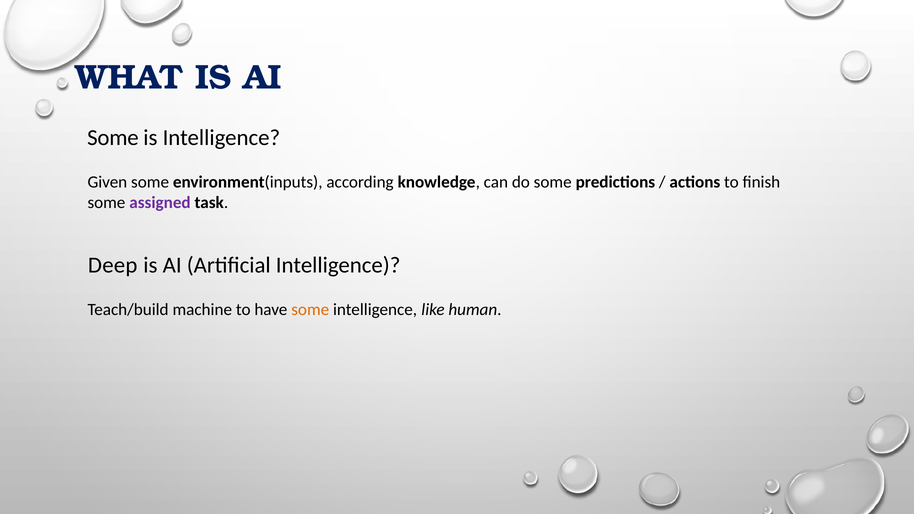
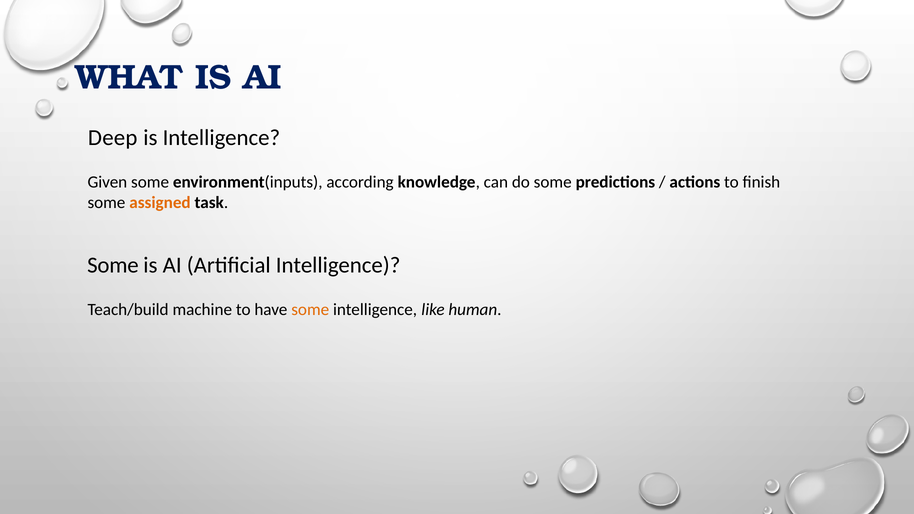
Some: Some -> Deep (113, 138)
assigned colour: purple -> orange (160, 203)
Deep: Deep -> Some (113, 265)
